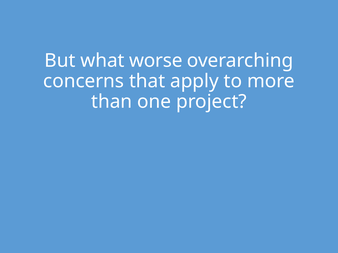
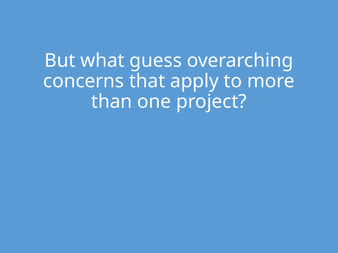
worse: worse -> guess (156, 61)
